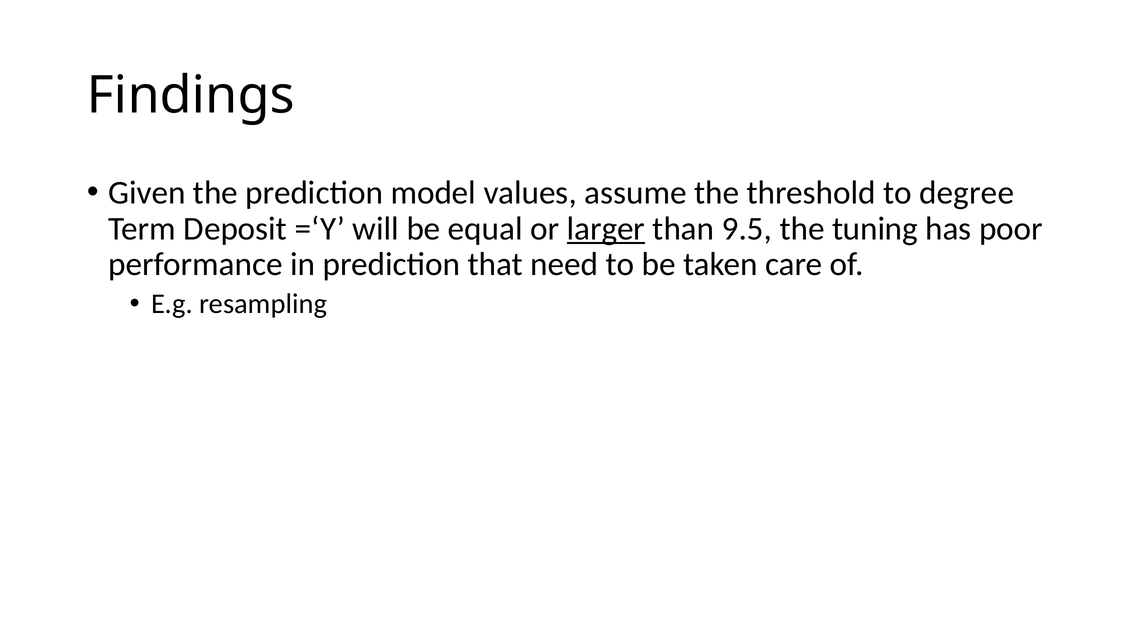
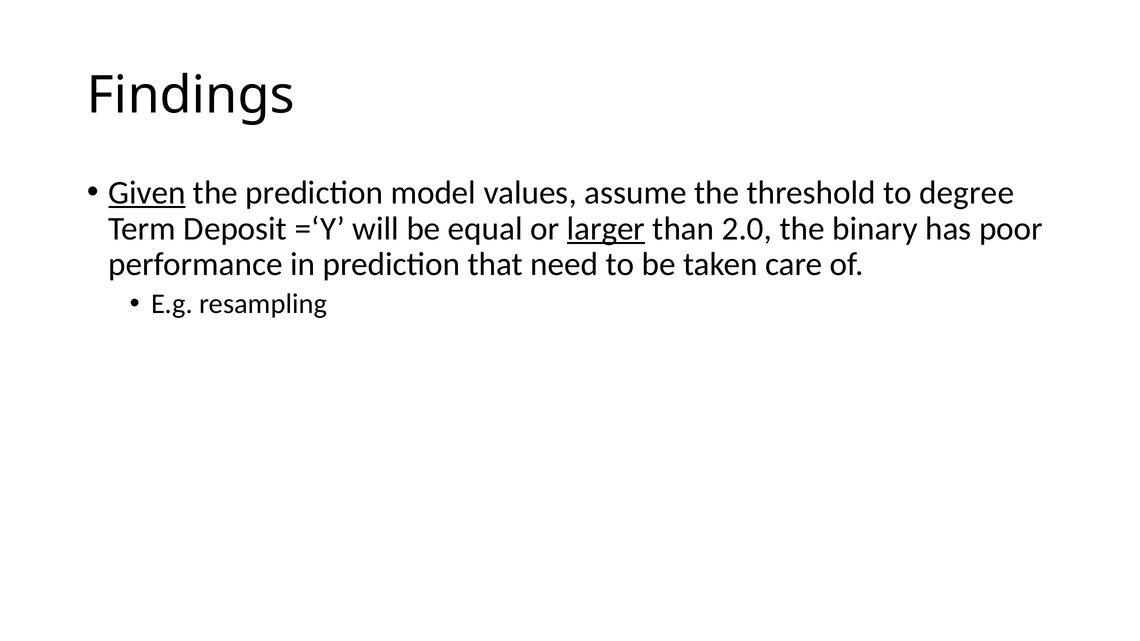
Given underline: none -> present (147, 193)
9.5: 9.5 -> 2.0 (747, 229)
tuning: tuning -> binary (875, 229)
